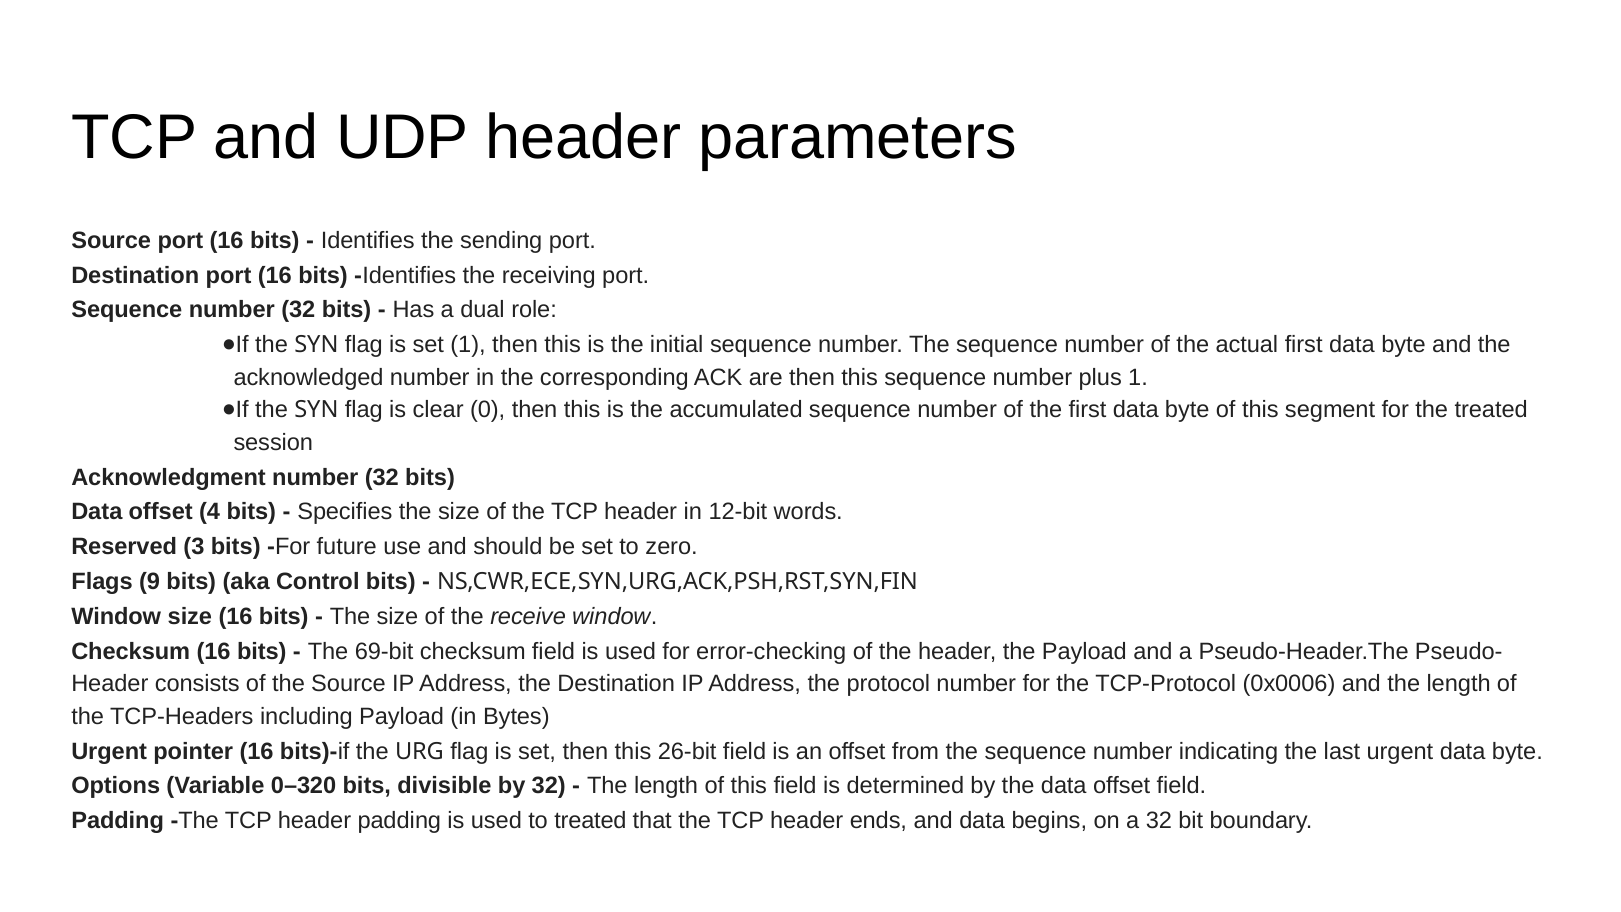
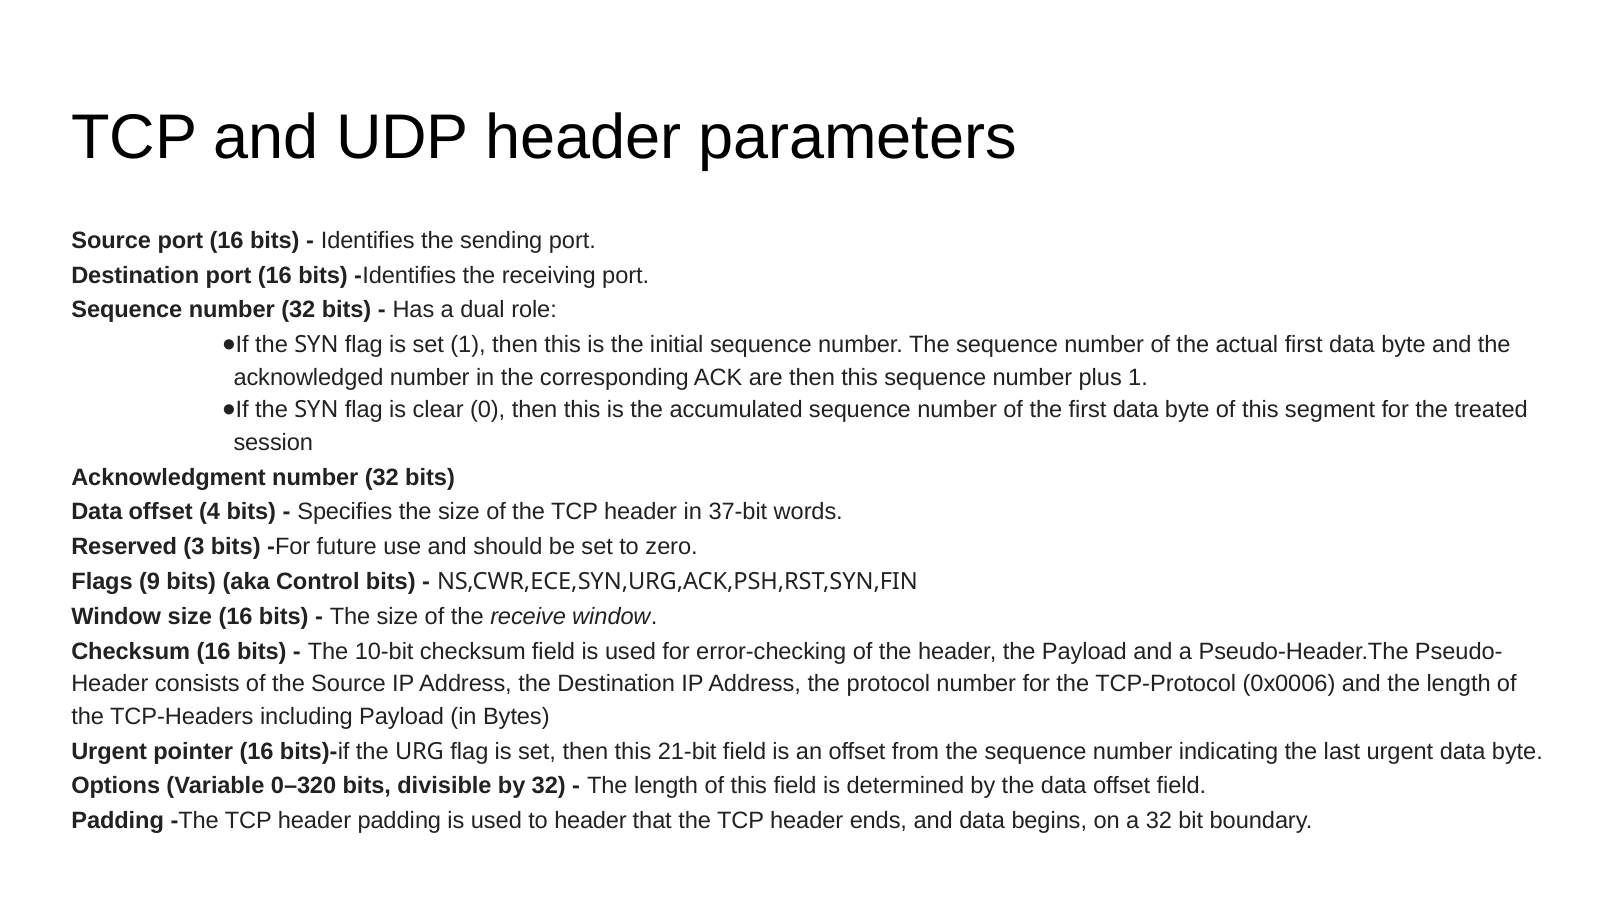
12-bit: 12-bit -> 37-bit (738, 512)
69-bit: 69-bit -> 10-bit (384, 651)
26-bit: 26-bit -> 21-bit (687, 751)
to treated: treated -> header (590, 821)
